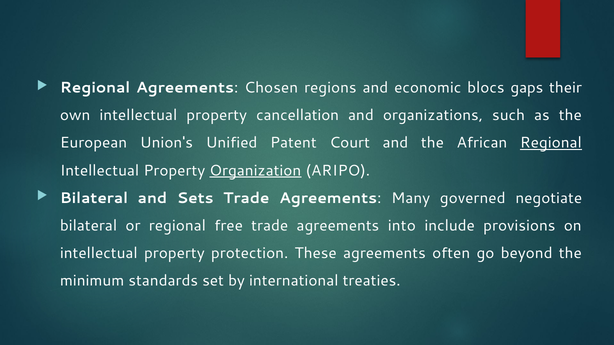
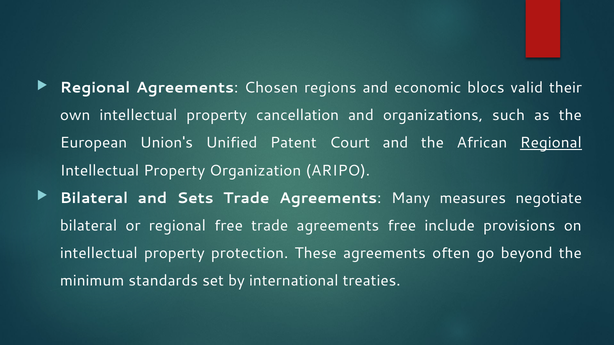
gaps: gaps -> valid (527, 88)
Organization underline: present -> none (255, 171)
governed: governed -> measures (473, 198)
agreements into: into -> free (402, 226)
